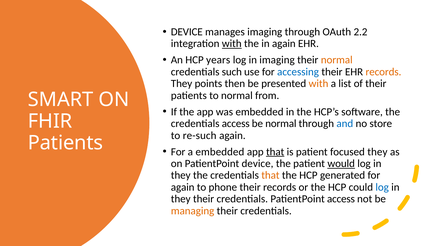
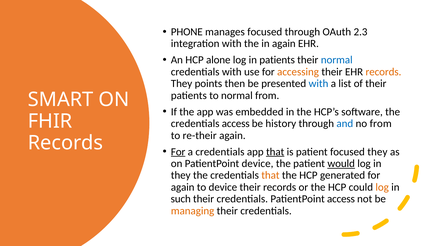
DEVICE: DEVICE -> PHONE (187, 32)
manages imaging: imaging -> focused (265, 32)
2.2: 2.2 -> 2.3 (361, 32)
with underline: present -> none (232, 44)
years: years -> alone (218, 60)
in imaging: imaging -> patients (277, 60)
normal colour: orange -> blue (337, 60)
credentials such: such -> with (232, 72)
accessing colour: blue -> orange (298, 72)
with colour: orange -> blue (318, 84)
be normal: normal -> history (281, 124)
no store: store -> from (381, 124)
re-such: re-such -> re-their (200, 135)
Patients: Patients -> Records (66, 143)
For underline: none -> present (178, 152)
a embedded: embedded -> credentials (220, 152)
to phone: phone -> device (223, 187)
log colour: blue -> orange (382, 187)
they: they -> such (181, 199)
